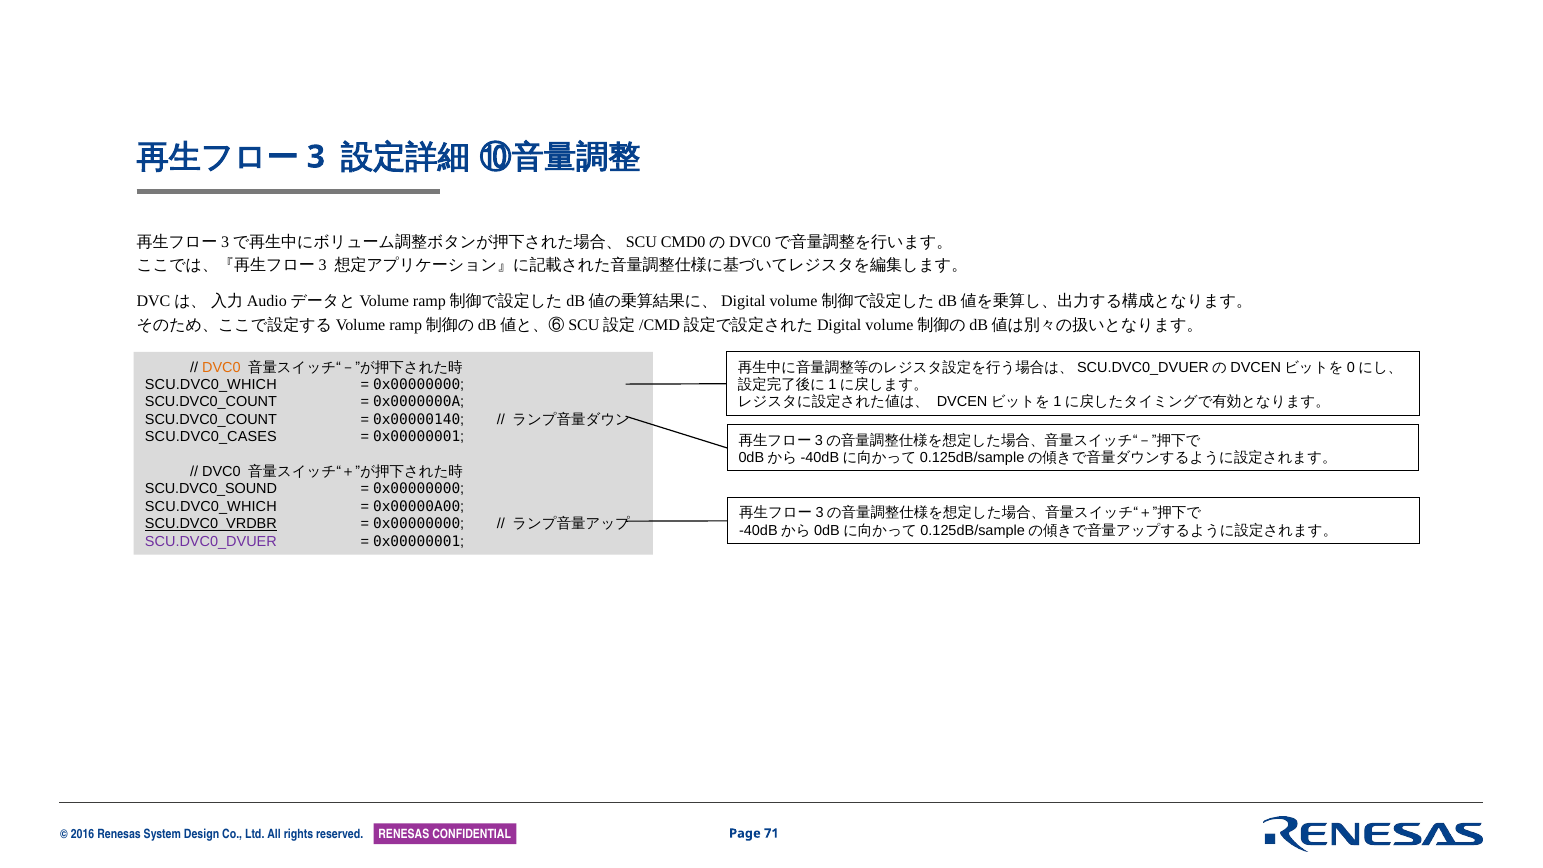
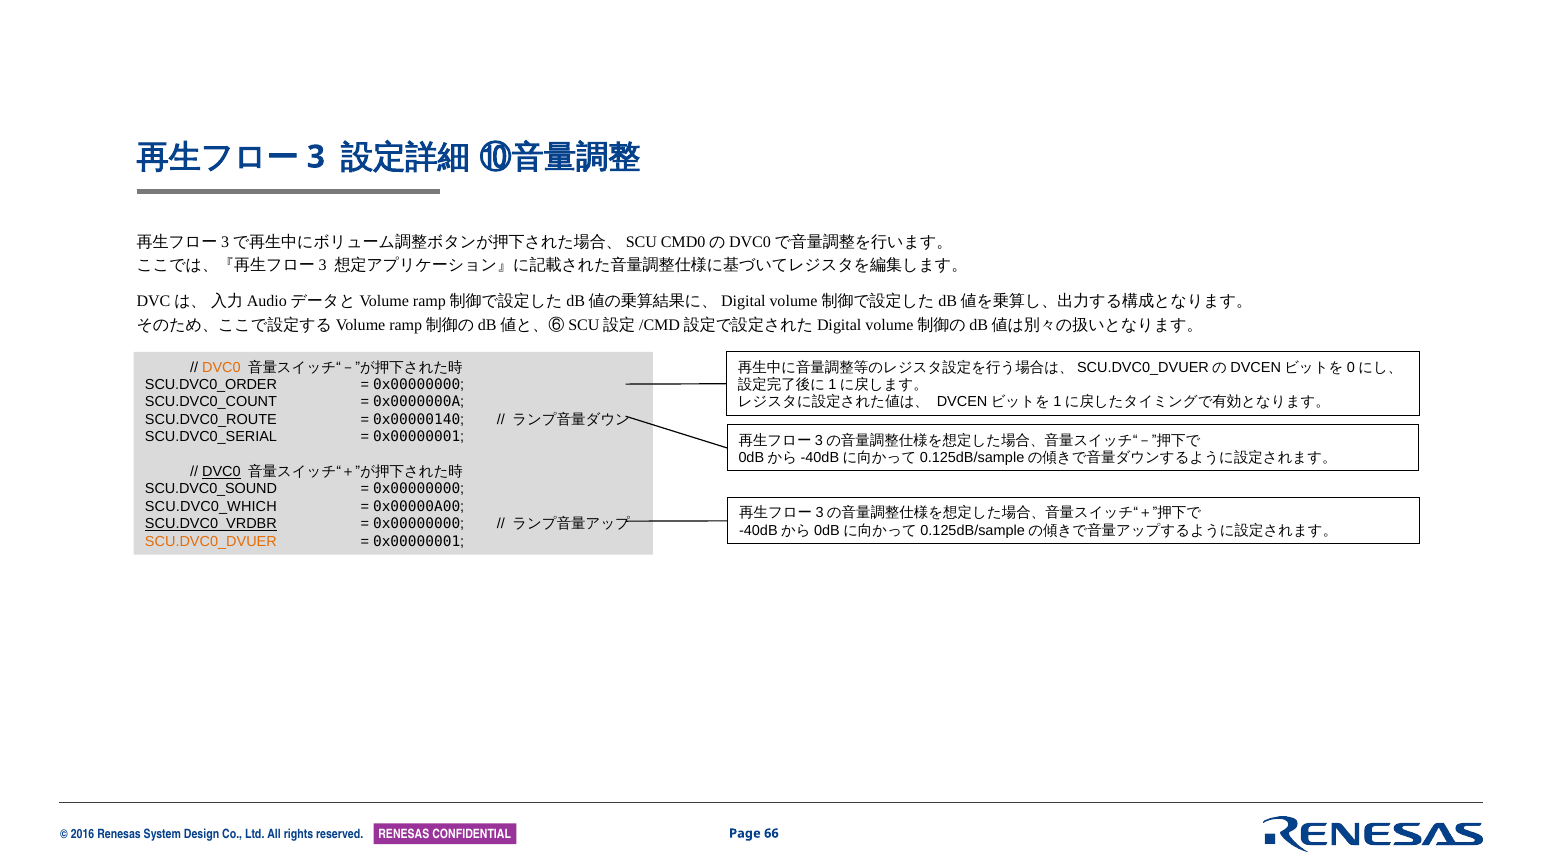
SCU.DVC0_WHICH: SCU.DVC0_WHICH -> SCU.DVC0_ORDER (211, 385)
SCU.DVC0_COUNT: SCU.DVC0_COUNT -> SCU.DVC0_ROUTE (211, 420)
SCU.DVC0_CASES: SCU.DVC0_CASES -> SCU.DVC0_SERIAL (211, 437)
DVC0 underline: none -> present (221, 472)
SCU.DVC0_DVUER colour: purple -> orange (211, 541)
71: 71 -> 66 (771, 833)
